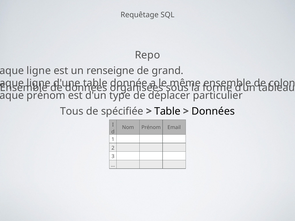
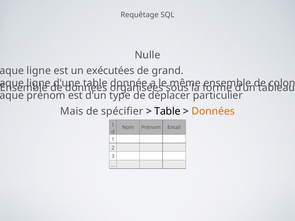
Repo: Repo -> Nulle (147, 55)
renseigne: renseigne -> exécutées (110, 71)
Tous: Tous -> Mais (72, 111)
spécifiée: spécifiée -> spécifier (122, 111)
Données colour: black -> orange (213, 111)
